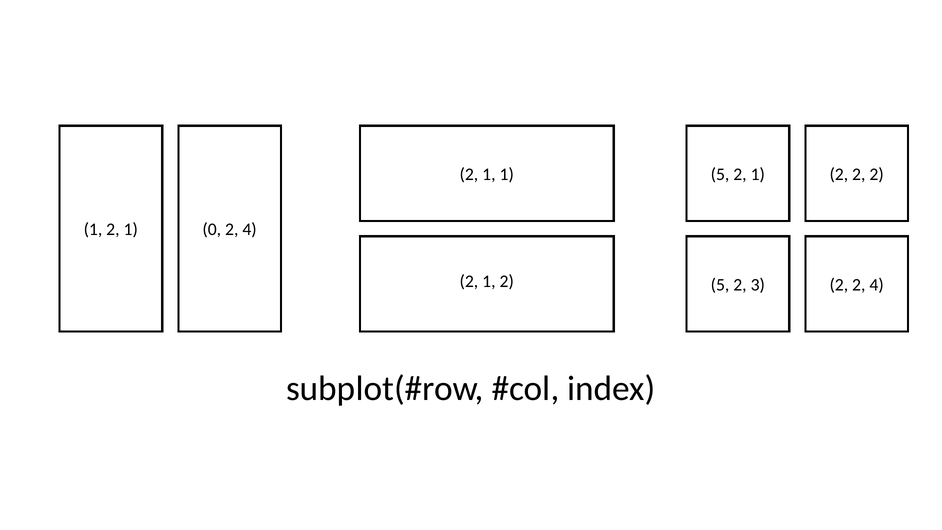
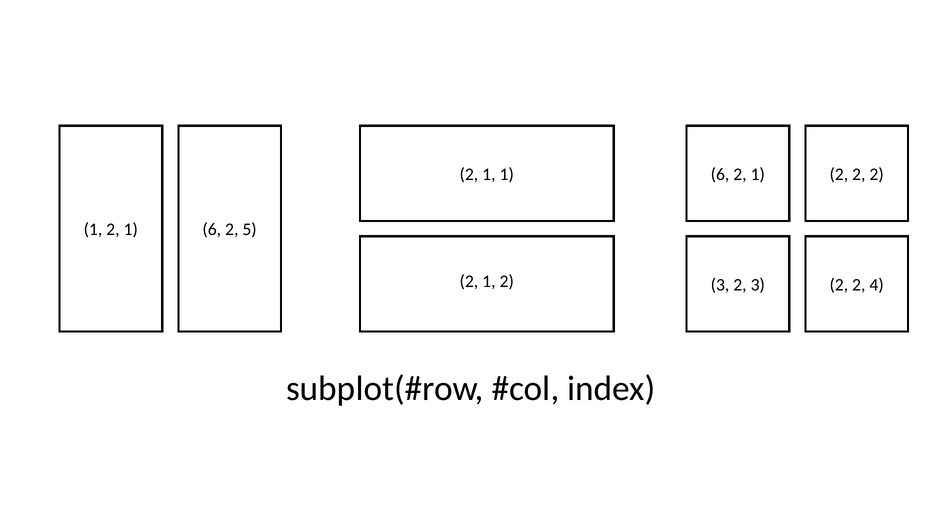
5: 5 -> 6 (720, 174)
1 0: 0 -> 6 (212, 230)
4: 4 -> 5 (250, 230)
5: 5 -> 3 (720, 285)
